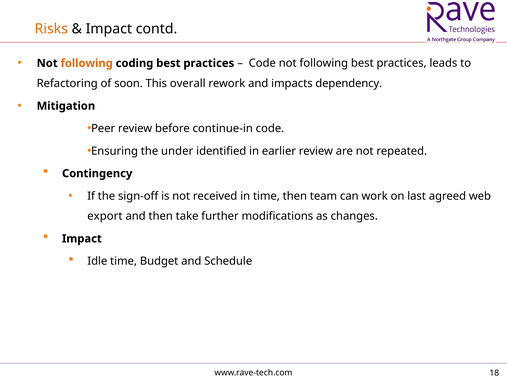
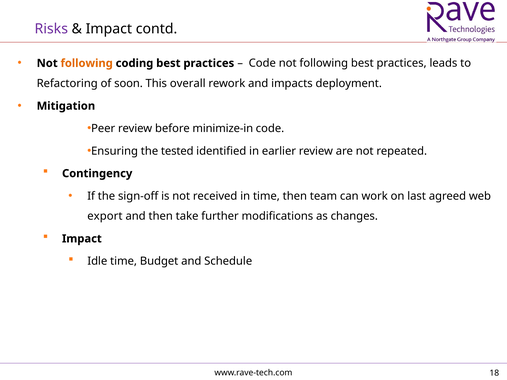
Risks colour: orange -> purple (51, 29)
dependency: dependency -> deployment (349, 84)
continue-in: continue-in -> minimize-in (223, 129)
under: under -> tested (177, 151)
